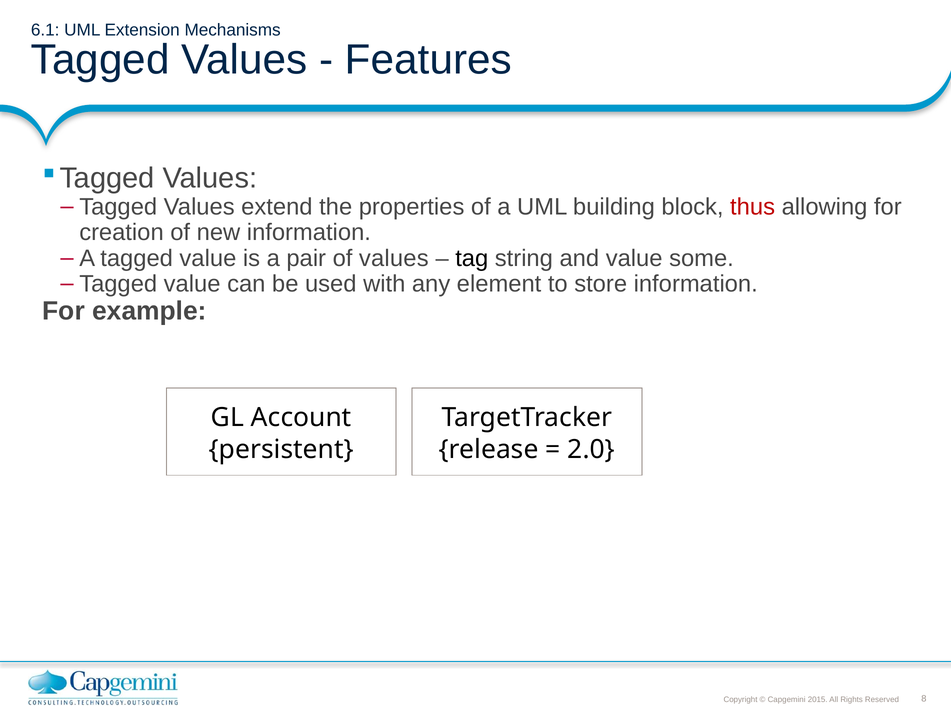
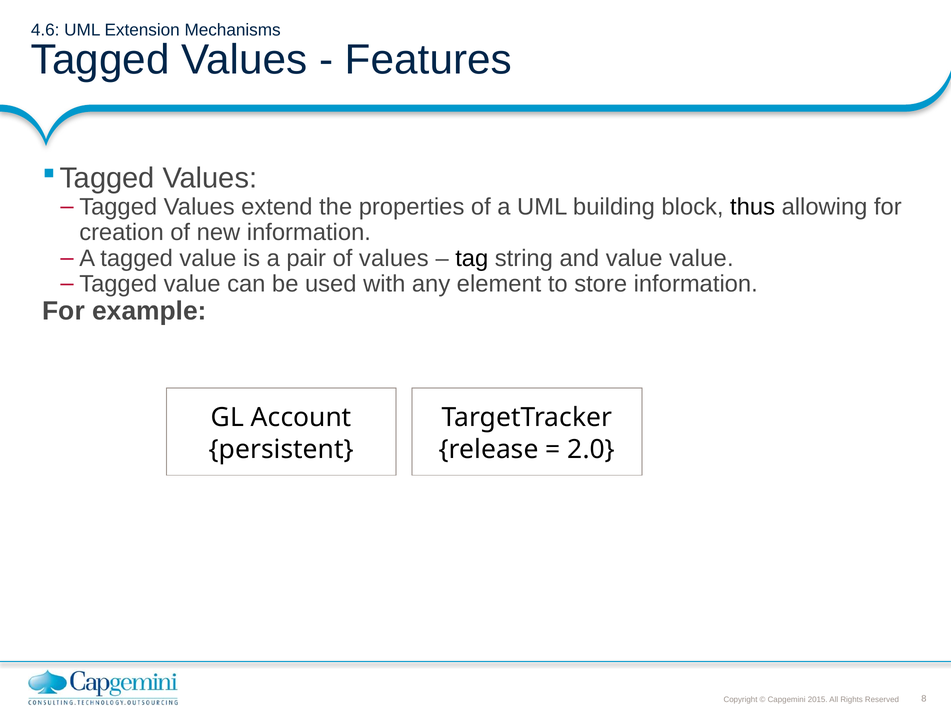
6.1: 6.1 -> 4.6 (45, 30)
thus colour: red -> black (753, 207)
value some: some -> value (701, 258)
